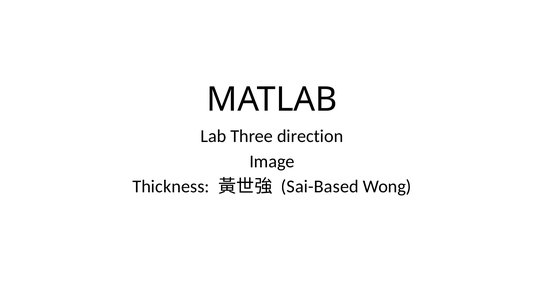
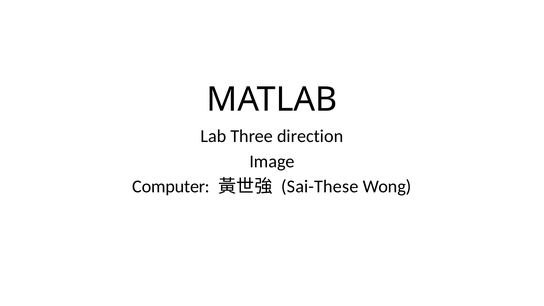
Thickness: Thickness -> Computer (171, 187)
Sai-Based: Sai-Based -> Sai-These (320, 187)
